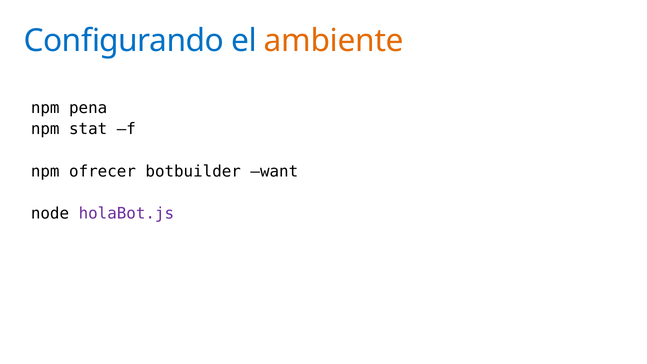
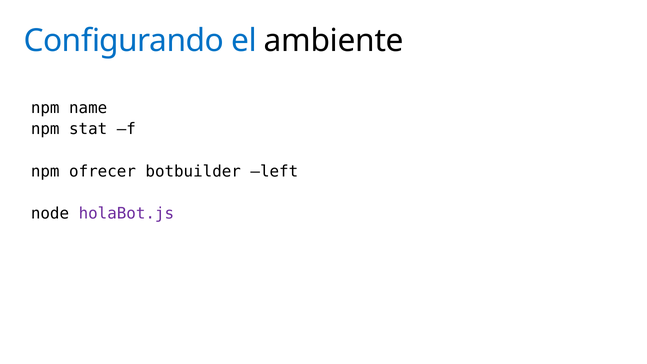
ambiente colour: orange -> black (334, 41)
pena: pena -> name (88, 108)
want: want -> left (274, 171)
